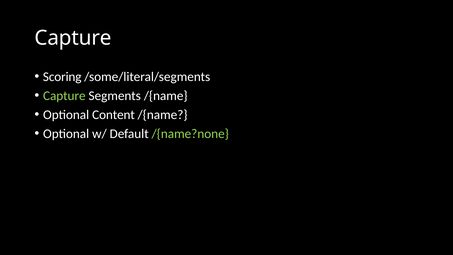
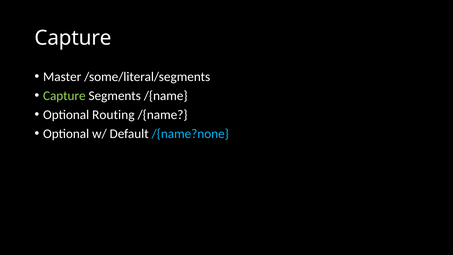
Scoring: Scoring -> Master (62, 77)
Content: Content -> Routing (113, 115)
/{name?none colour: light green -> light blue (190, 134)
